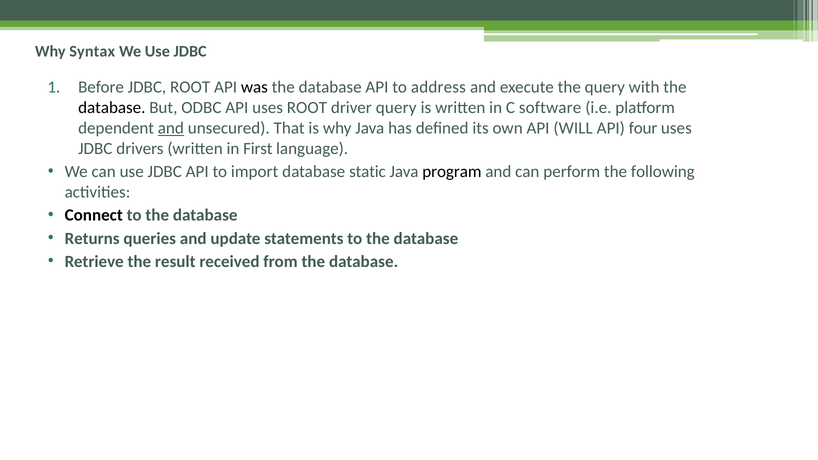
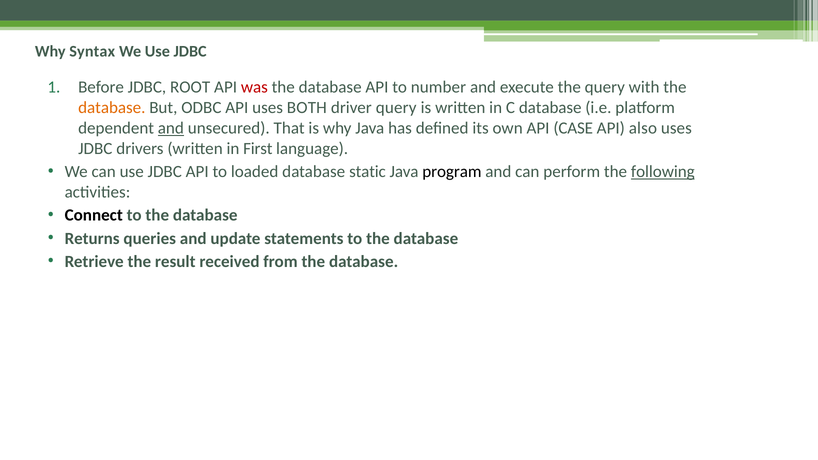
was colour: black -> red (254, 87)
address: address -> number (438, 87)
database colour: black -> orange (112, 108)
uses ROOT: ROOT -> BOTH (307, 108)
C software: software -> database (550, 108)
WILL: WILL -> CASE (573, 128)
four: four -> also (643, 128)
import: import -> loaded (255, 172)
following underline: none -> present (663, 172)
